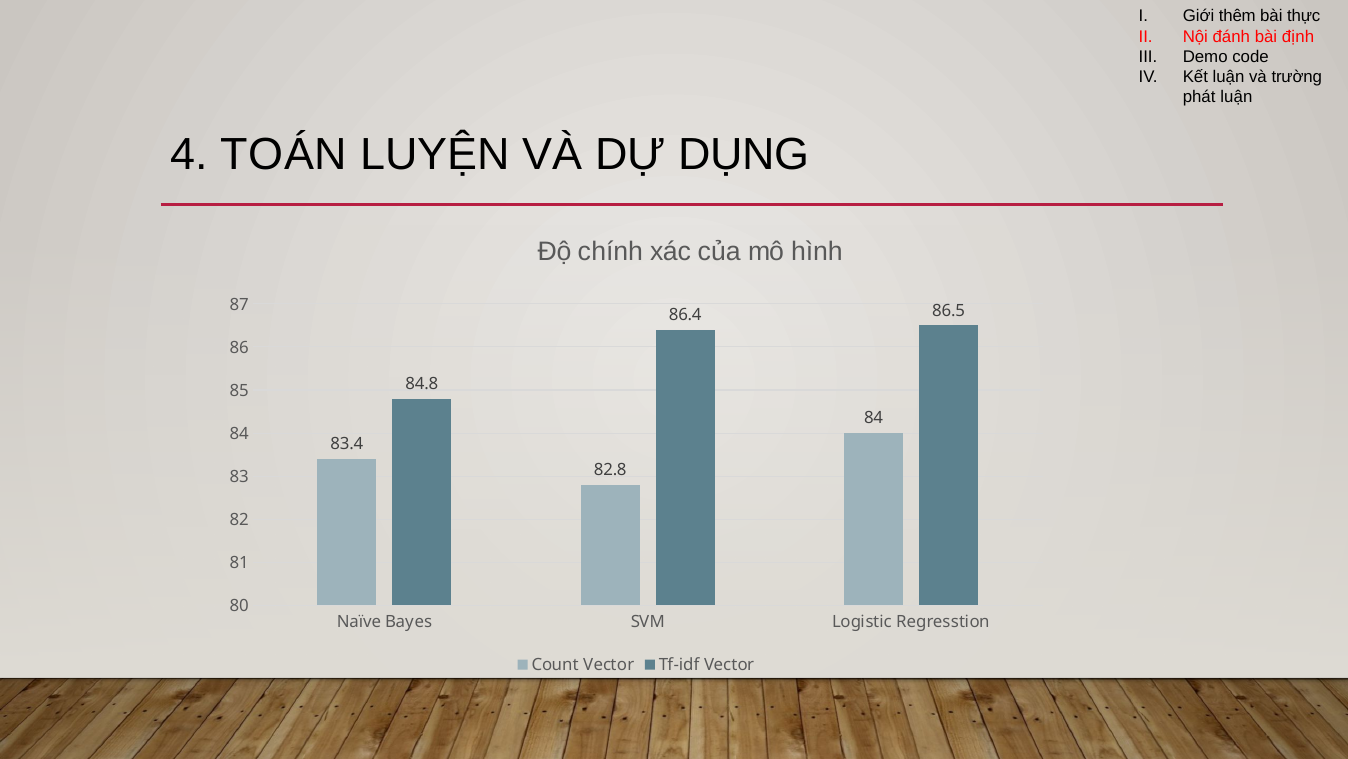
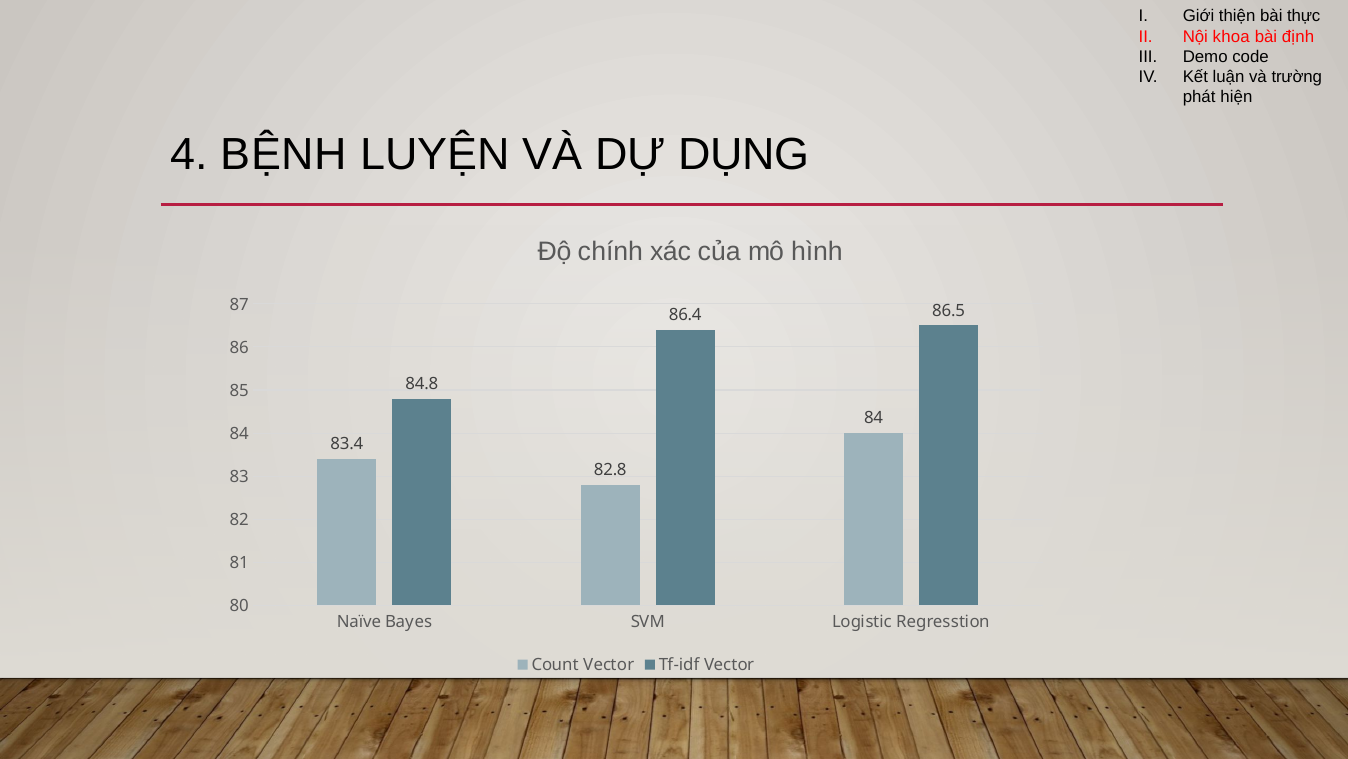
thêm: thêm -> thiện (1237, 16)
đánh: đánh -> khoa (1231, 36)
phát luận: luận -> hiện (1236, 97)
TOÁN: TOÁN -> BỆNH (284, 155)
